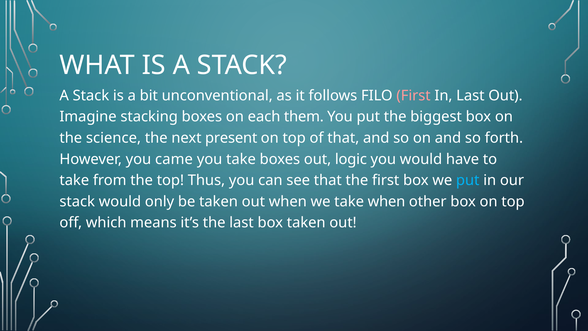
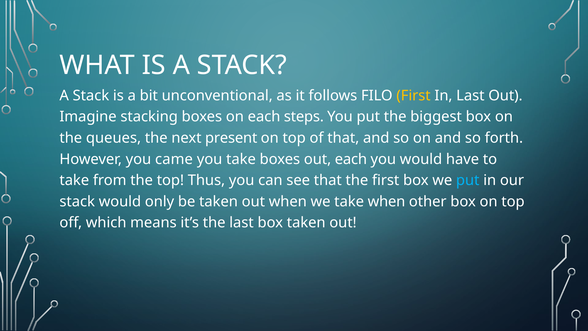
First colour: pink -> yellow (414, 96)
them: them -> steps (304, 117)
science: science -> queues (113, 138)
out logic: logic -> each (351, 159)
